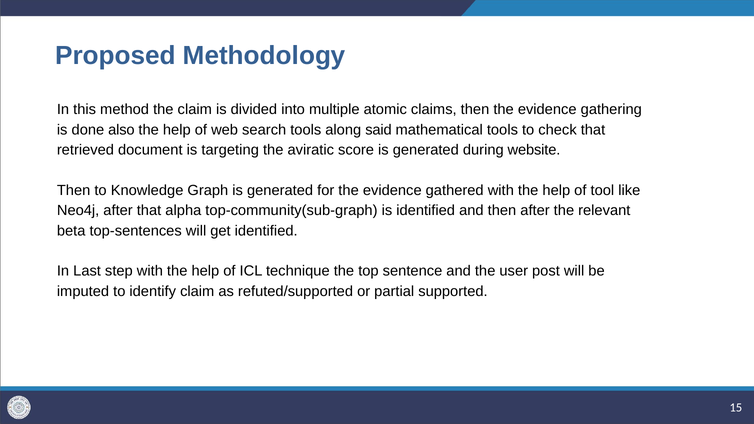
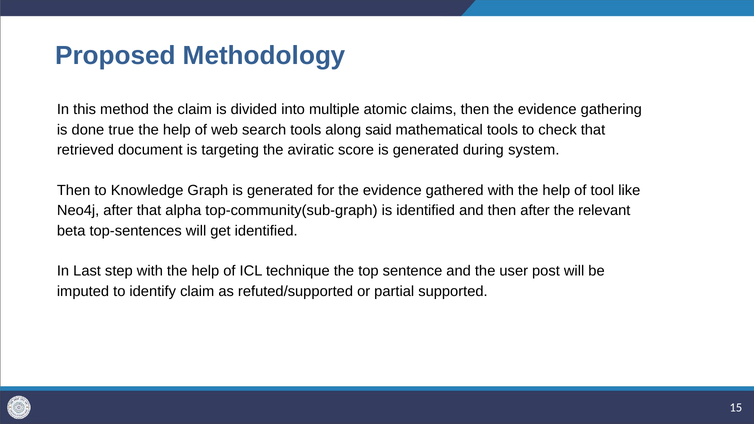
also: also -> true (121, 130)
website: website -> system (534, 150)
